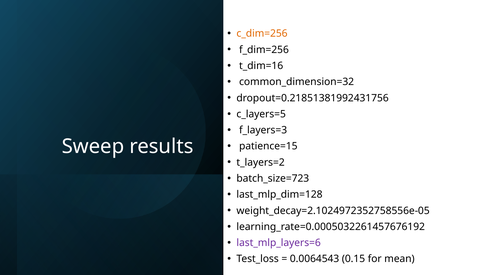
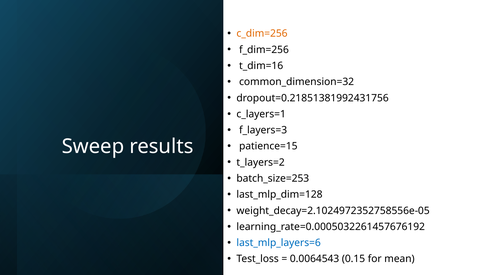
c_layers=5: c_layers=5 -> c_layers=1 (261, 114)
batch_size=723: batch_size=723 -> batch_size=253 (273, 178)
last_mlp_layers=6 colour: purple -> blue (279, 242)
